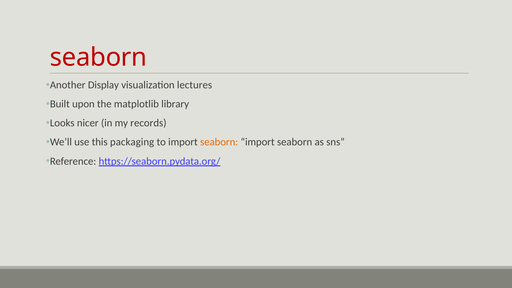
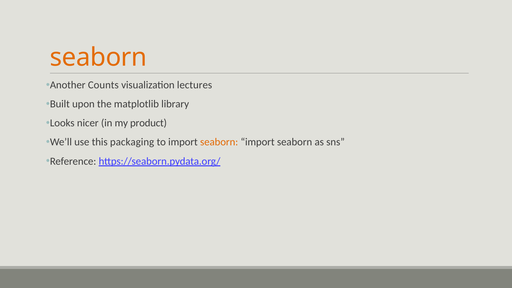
seaborn colour: red -> orange (99, 57)
Display: Display -> Counts (103, 85)
records: records -> product (148, 123)
